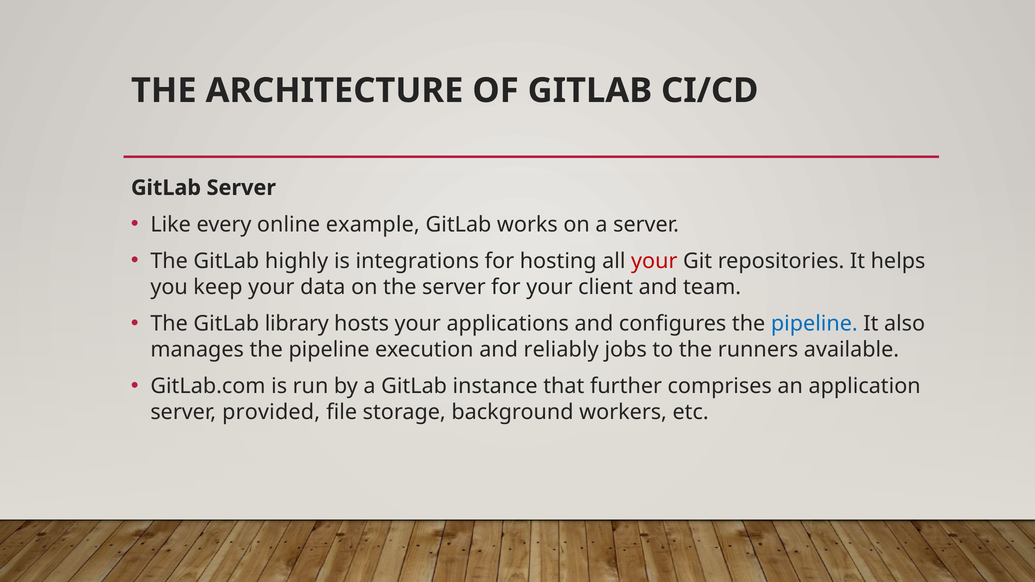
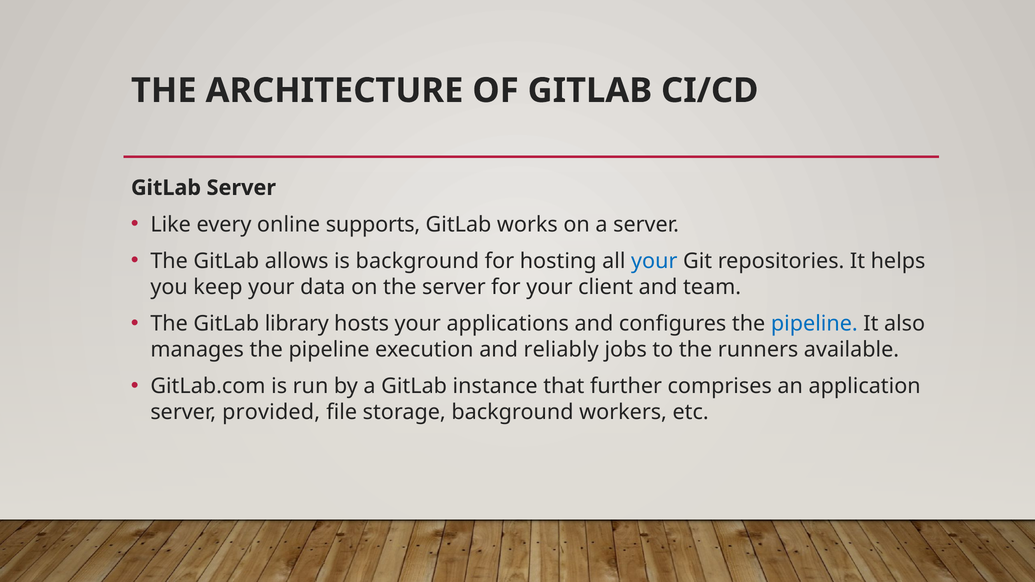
example: example -> supports (373, 224)
highly: highly -> allows (297, 261)
is integrations: integrations -> background (417, 261)
your colour: red -> blue (654, 261)
